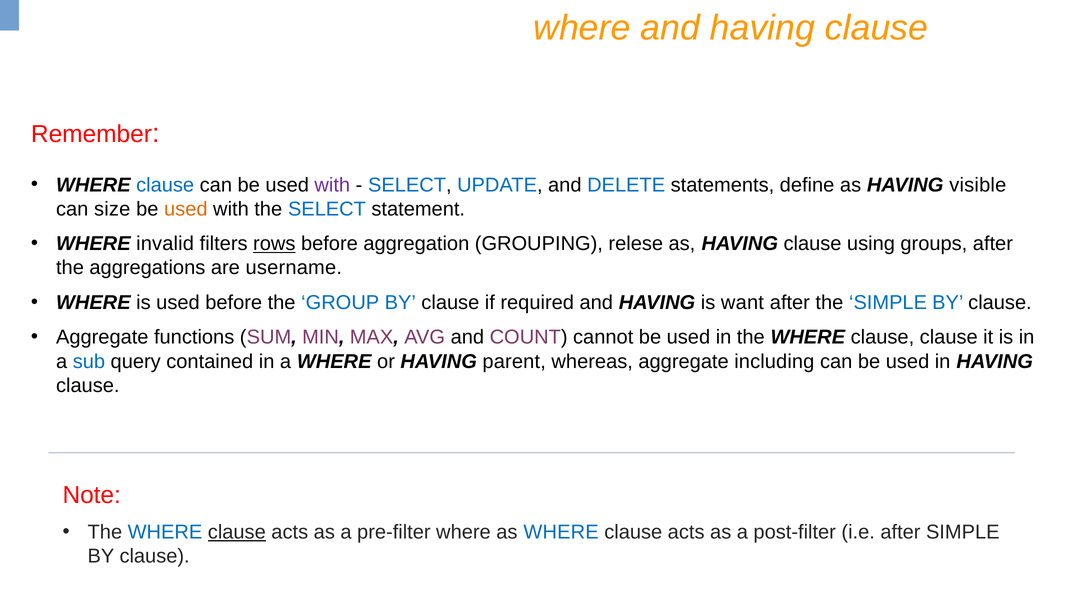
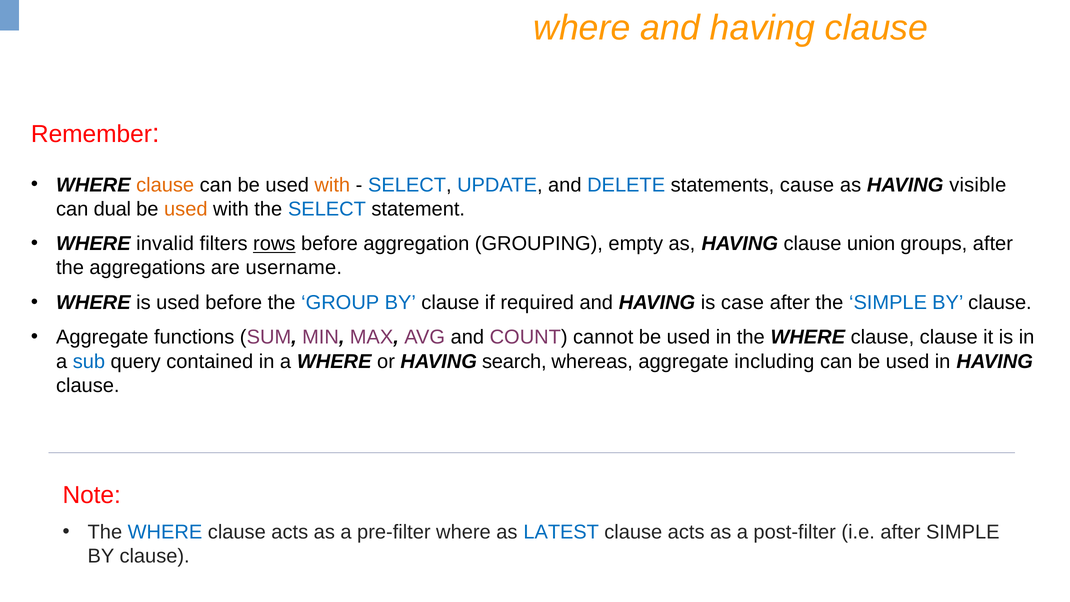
clause colour: blue -> orange (165, 185)
with colour: purple -> orange (332, 185)
define: define -> cause (807, 185)
size: size -> dual (112, 209)
relese: relese -> empty (636, 244)
using: using -> union (871, 244)
want: want -> case (742, 303)
parent: parent -> search (514, 361)
clause underline: present -> none (237, 532)
as WHERE: WHERE -> LATEST (561, 532)
